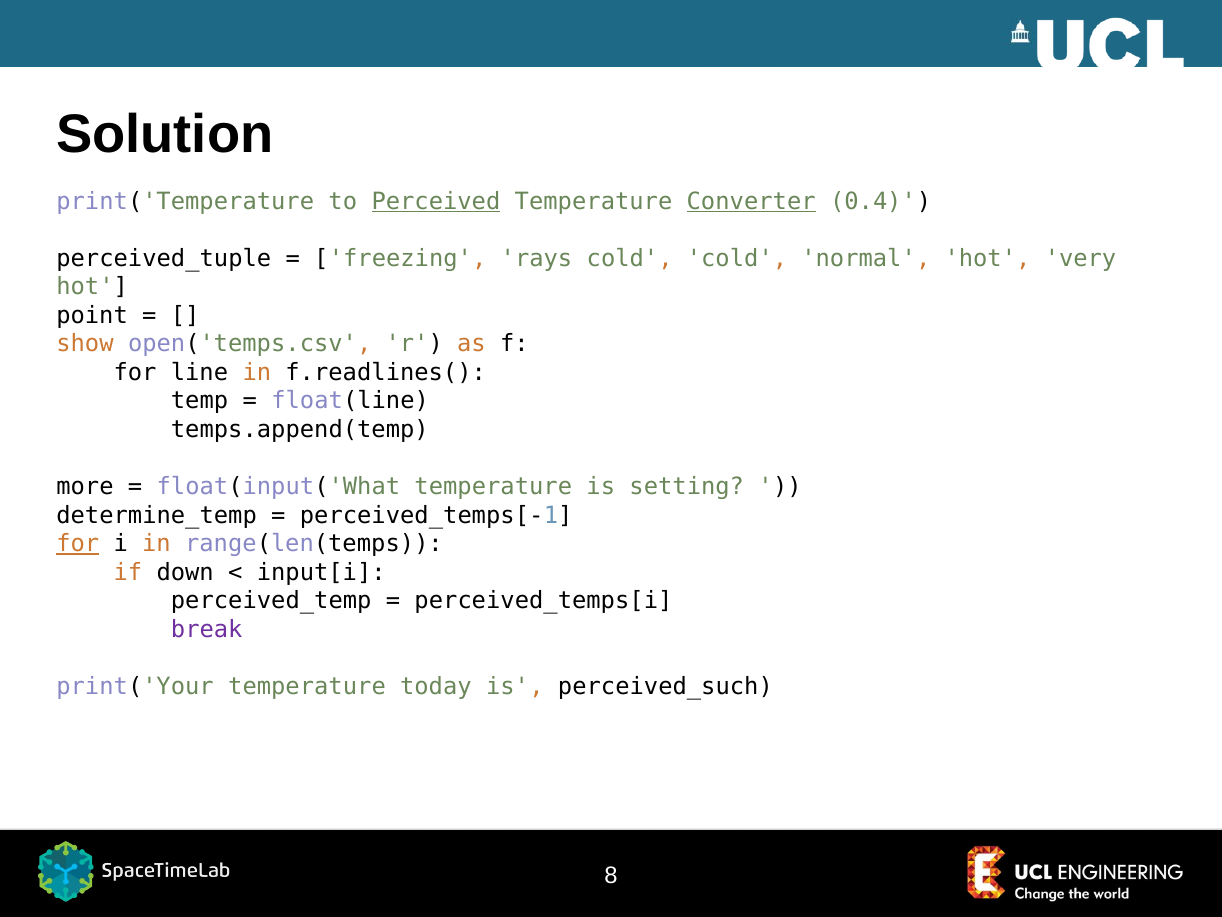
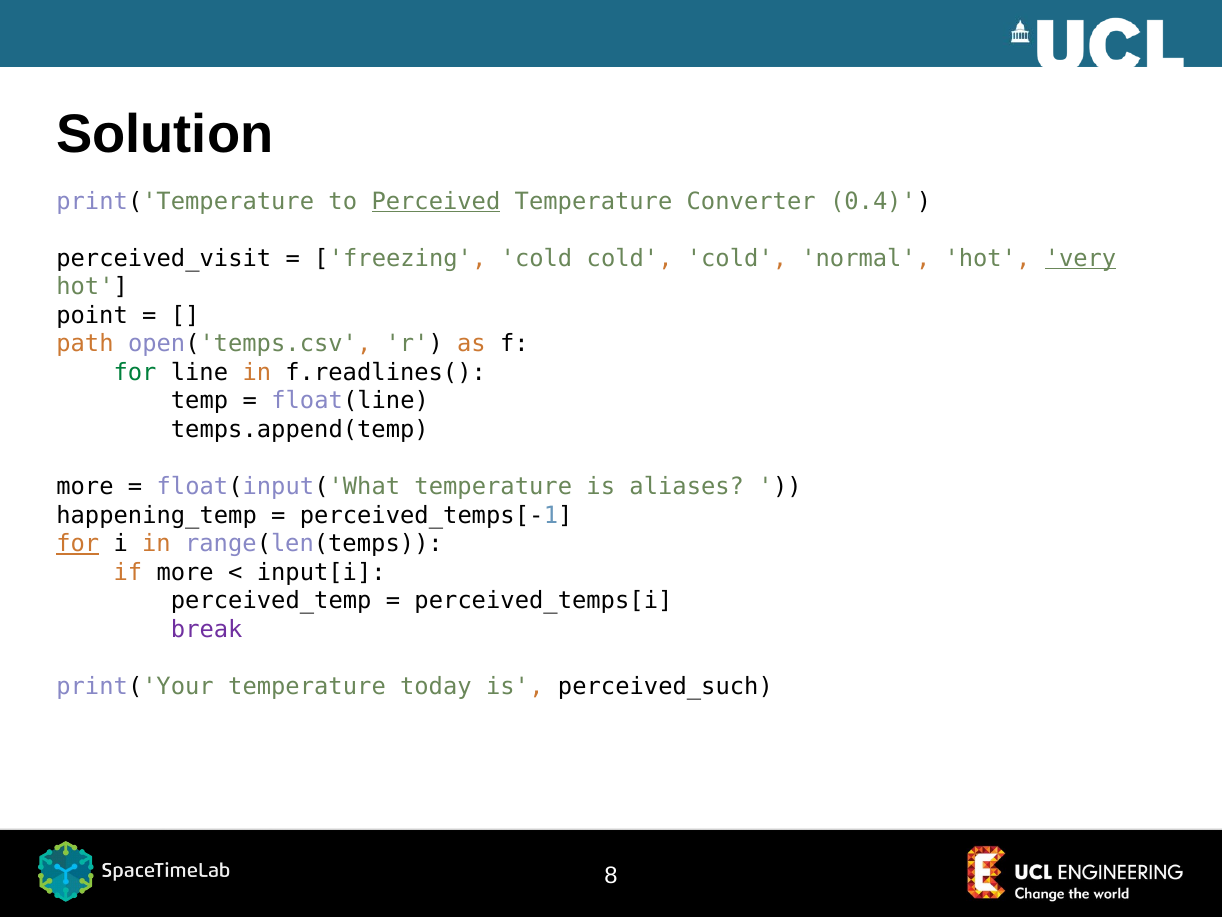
Converter underline: present -> none (751, 201)
perceived_tuple: perceived_tuple -> perceived_visit (164, 258)
freezing rays: rays -> cold (536, 258)
very underline: none -> present (1081, 258)
show: show -> path (85, 344)
for colour: black -> green (135, 372)
setting: setting -> aliases (687, 486)
determine_temp: determine_temp -> happening_temp (157, 515)
if down: down -> more (185, 572)
